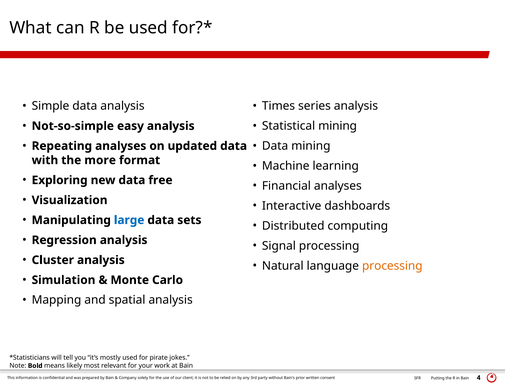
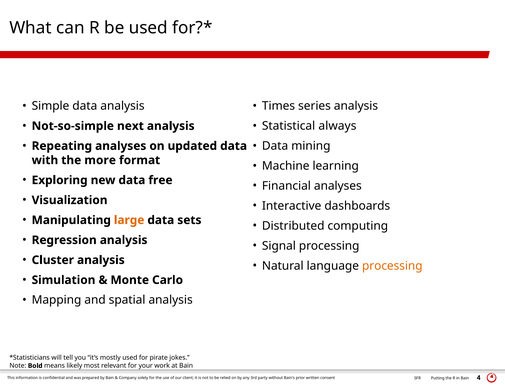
easy: easy -> next (130, 126)
Statistical mining: mining -> always (337, 126)
large colour: blue -> orange (129, 220)
